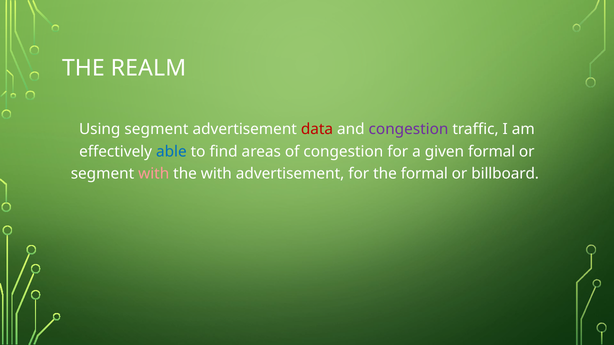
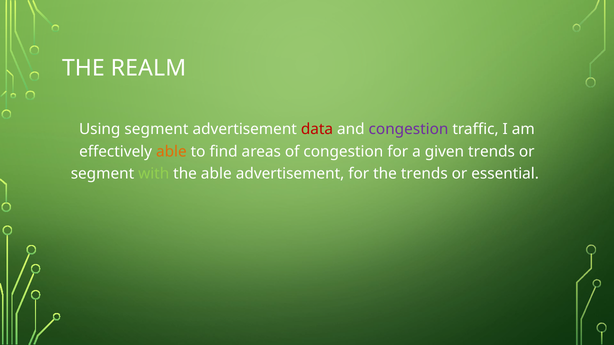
able colour: blue -> orange (171, 152)
given formal: formal -> trends (492, 152)
with colour: pink -> light green (154, 174)
the with: with -> able (216, 174)
the formal: formal -> trends (424, 174)
billboard: billboard -> essential (505, 174)
